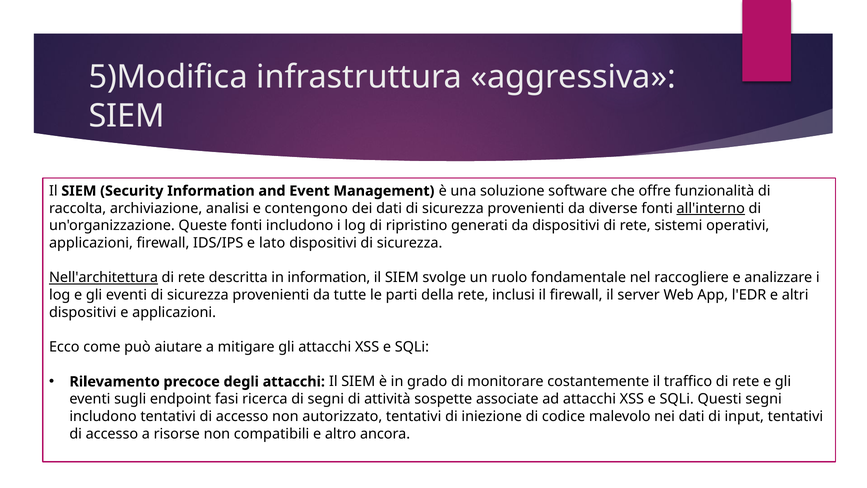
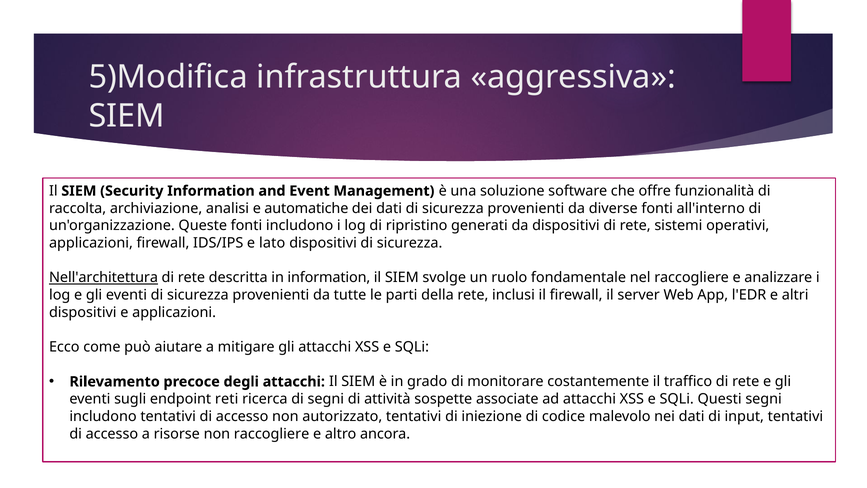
contengono: contengono -> automatiche (306, 208)
all'interno underline: present -> none (711, 208)
fasi: fasi -> reti (227, 399)
non compatibili: compatibili -> raccogliere (272, 433)
